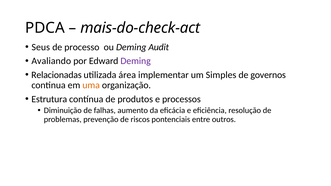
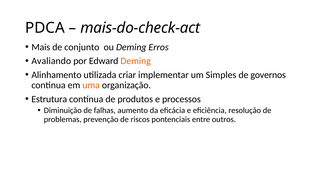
Seus: Seus -> Mais (41, 47)
processo: processo -> conjunto (82, 47)
Audit: Audit -> Erros (159, 47)
Deming colour: purple -> orange (136, 61)
Relacionadas: Relacionadas -> Alinhamento (56, 75)
área: área -> criar (127, 75)
